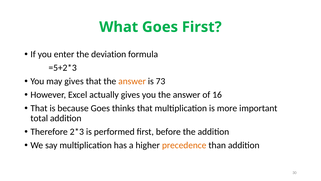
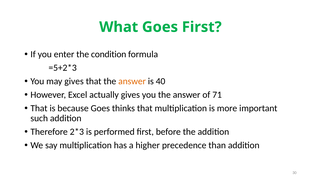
deviation: deviation -> condition (109, 54)
73: 73 -> 40 (161, 81)
16: 16 -> 71 (217, 95)
total: total -> such (39, 118)
precedence colour: orange -> black (184, 145)
